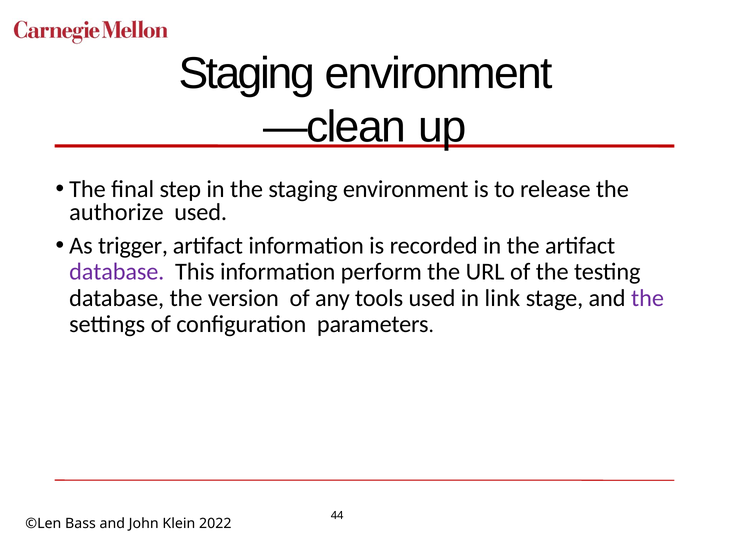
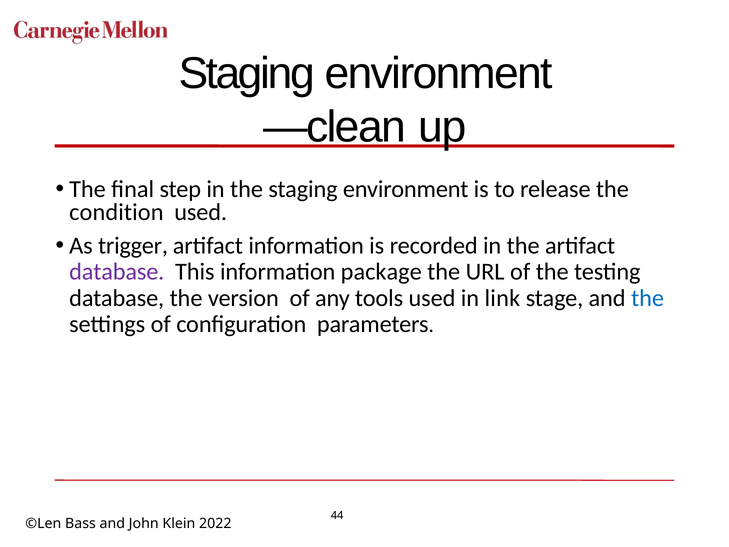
authorize: authorize -> condition (116, 212)
perform: perform -> package (381, 272)
the colour: purple -> blue (648, 298)
